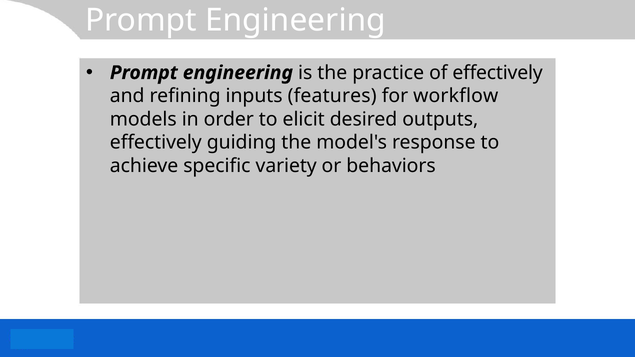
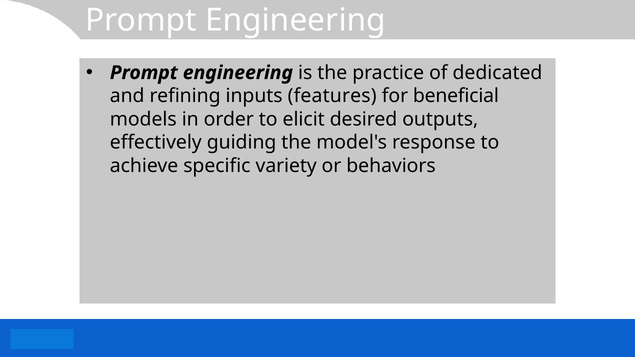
of effectively: effectively -> dedicated (497, 73)
workflow: workflow -> beneficial (456, 96)
